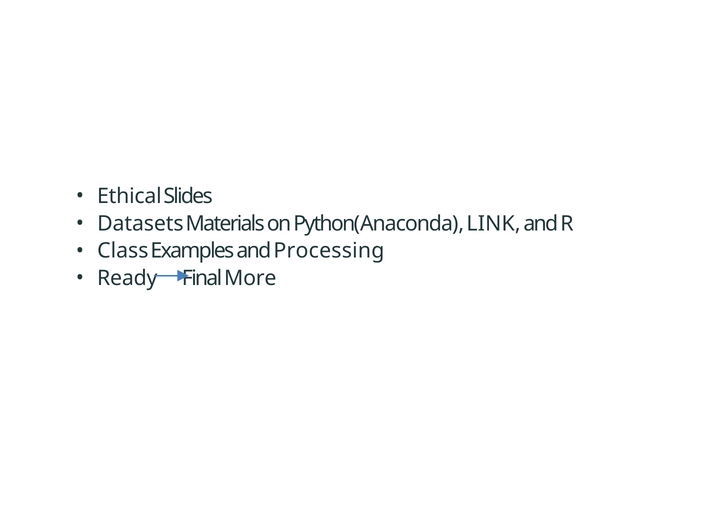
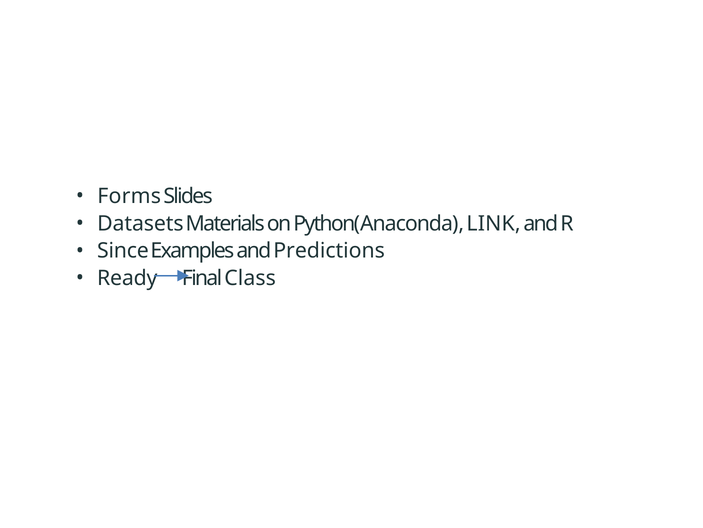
Ethical: Ethical -> Forms (129, 196)
Class: Class -> Since (123, 251)
Processing: Processing -> Predictions (329, 251)
More: More -> Class (250, 278)
